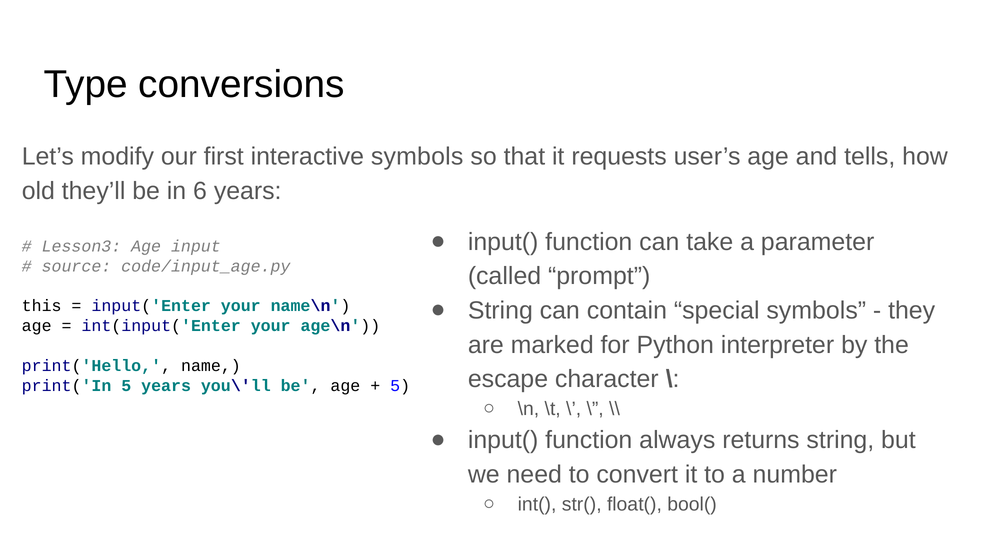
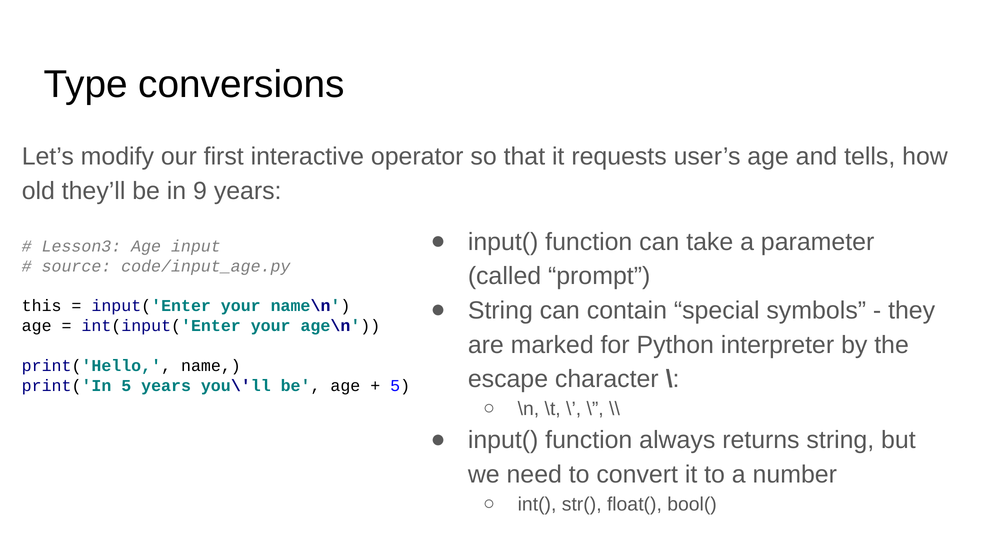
interactive symbols: symbols -> operator (417, 157)
6: 6 -> 9 (200, 191)
